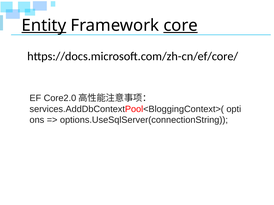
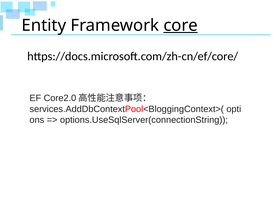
Entity underline: present -> none (44, 25)
